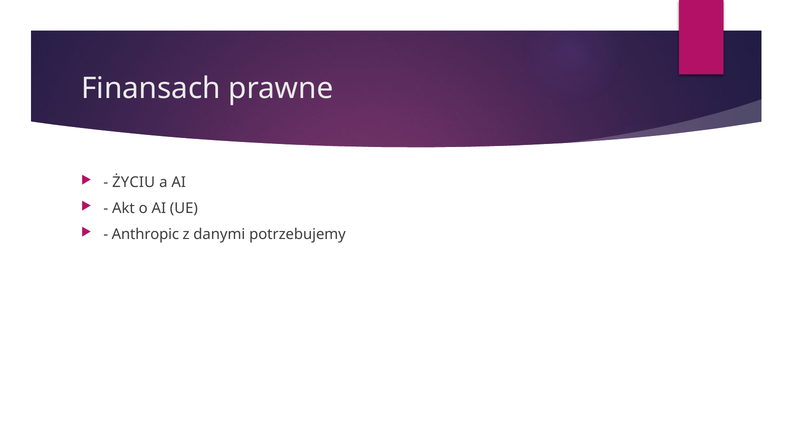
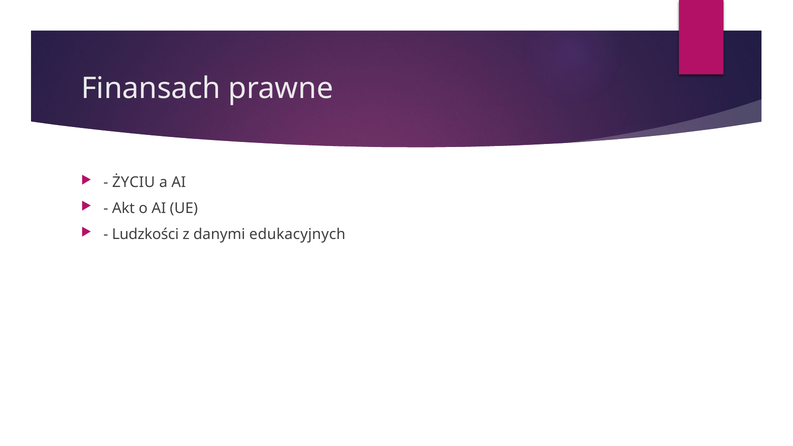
Anthropic: Anthropic -> Ludzkości (145, 234)
potrzebujemy: potrzebujemy -> edukacyjnych (297, 234)
